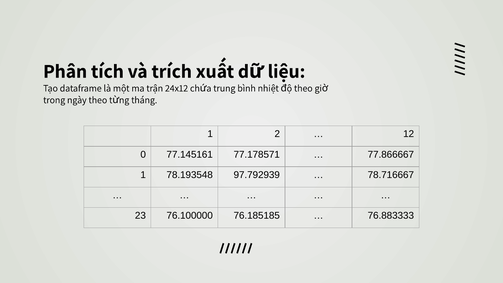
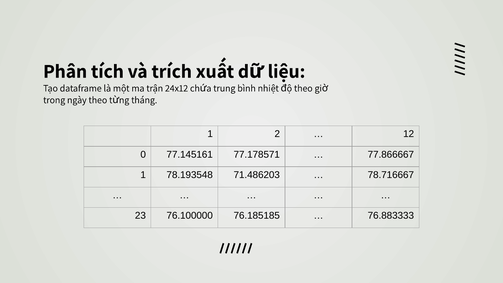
97.792939: 97.792939 -> 71.486203 (257, 175)
